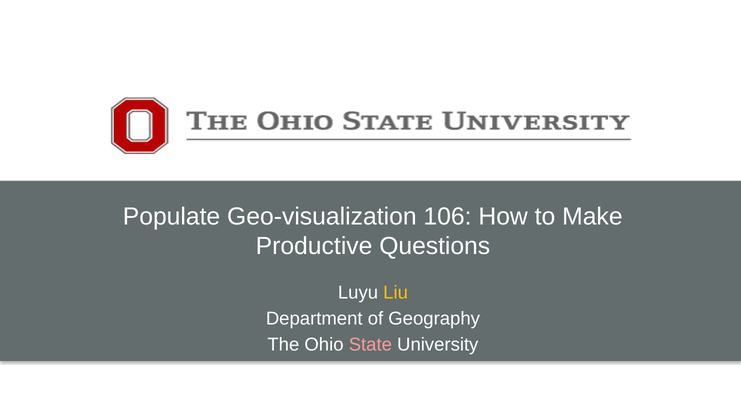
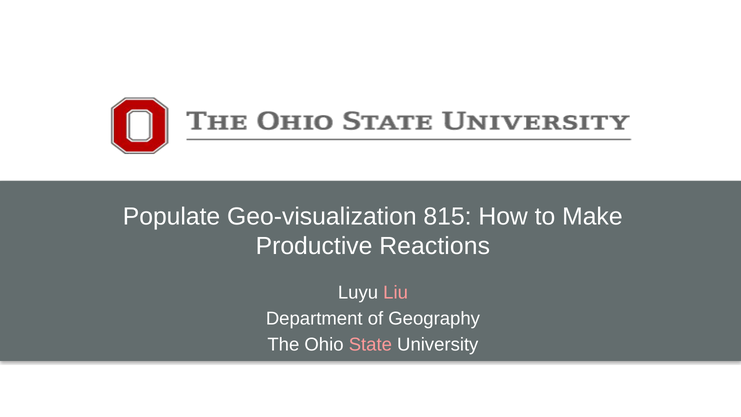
106: 106 -> 815 (448, 217)
Questions: Questions -> Reactions (435, 246)
Liu colour: yellow -> pink (396, 292)
